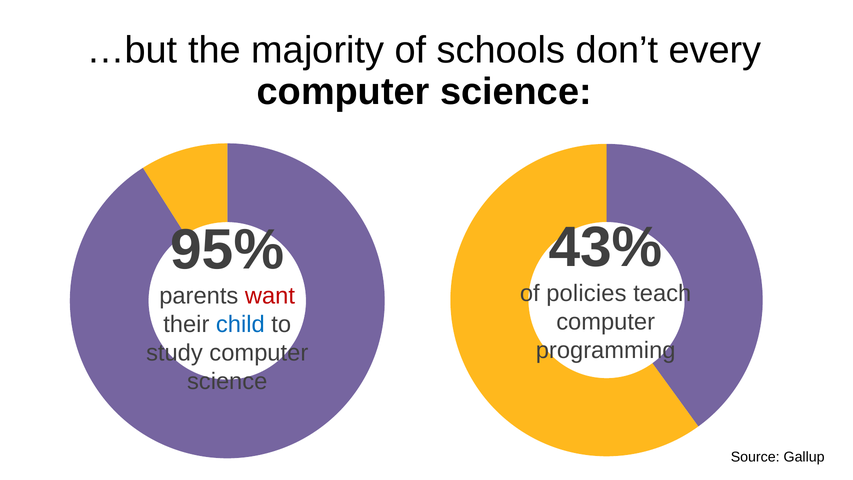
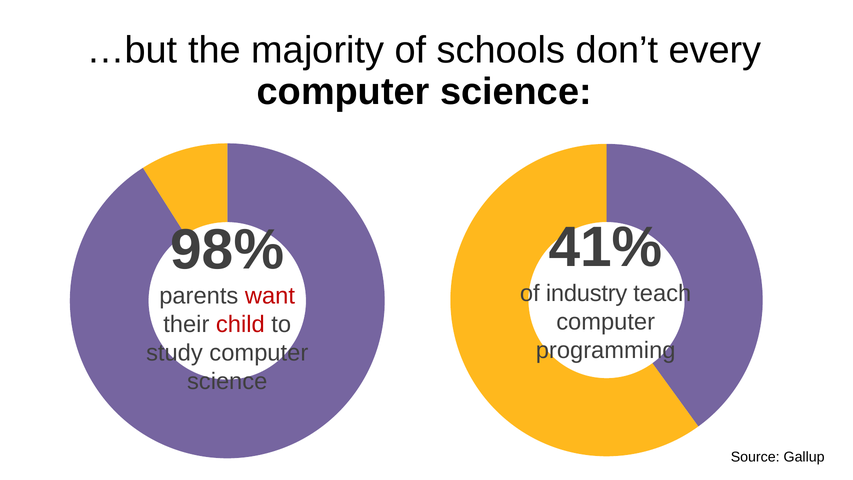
43%: 43% -> 41% (606, 247)
95%: 95% -> 98% (227, 250)
policies: policies -> industry (587, 293)
child colour: blue -> red (240, 324)
